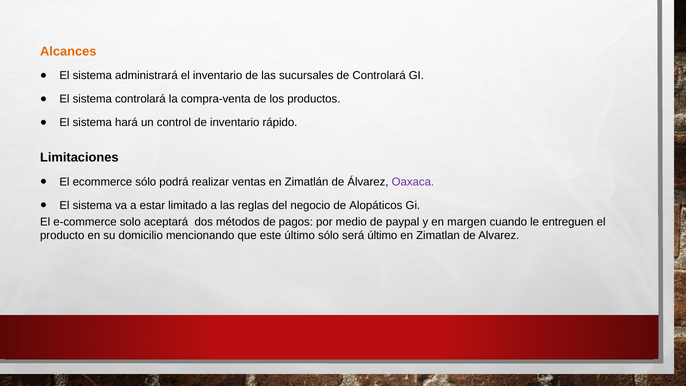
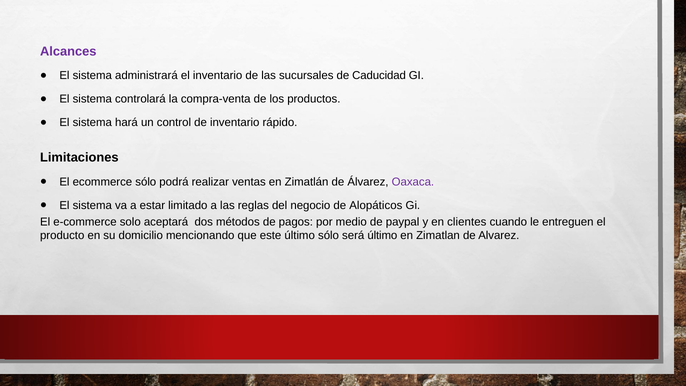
Alcances colour: orange -> purple (68, 51)
de Controlará: Controlará -> Caducidad (379, 76)
margen: margen -> clientes (467, 222)
